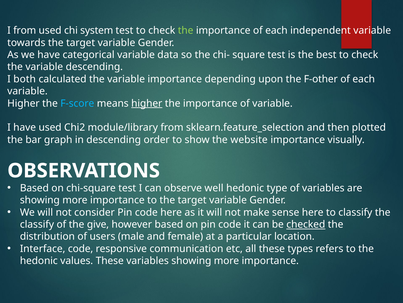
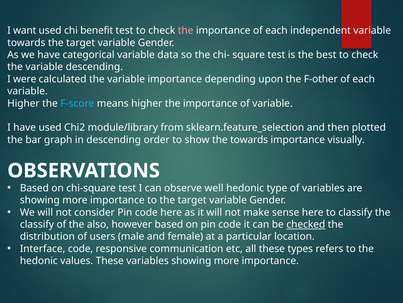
I from: from -> want (25, 31)
system: system -> benefit (97, 31)
the colour: light green -> pink (186, 31)
both: both -> were (25, 79)
higher underline: present -> none (147, 103)
the website: website -> towards (249, 139)
give: give -> also (98, 224)
